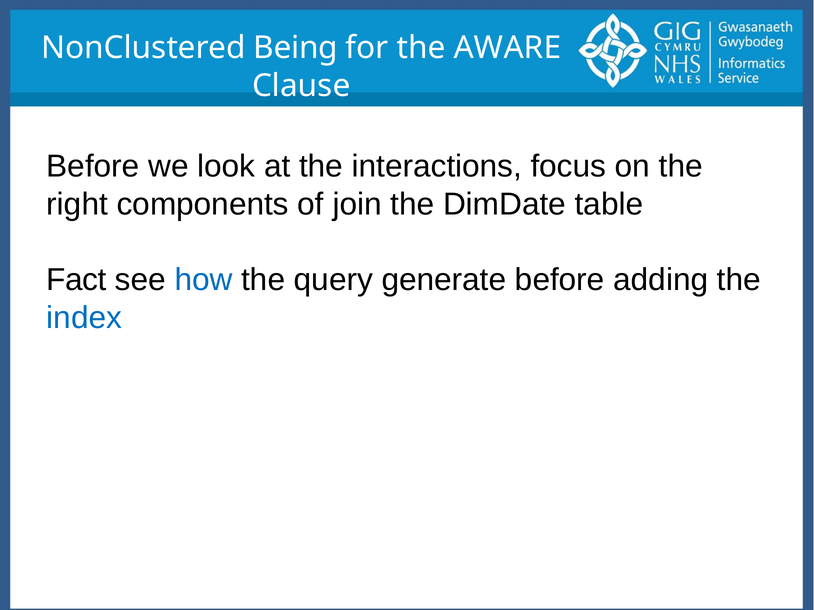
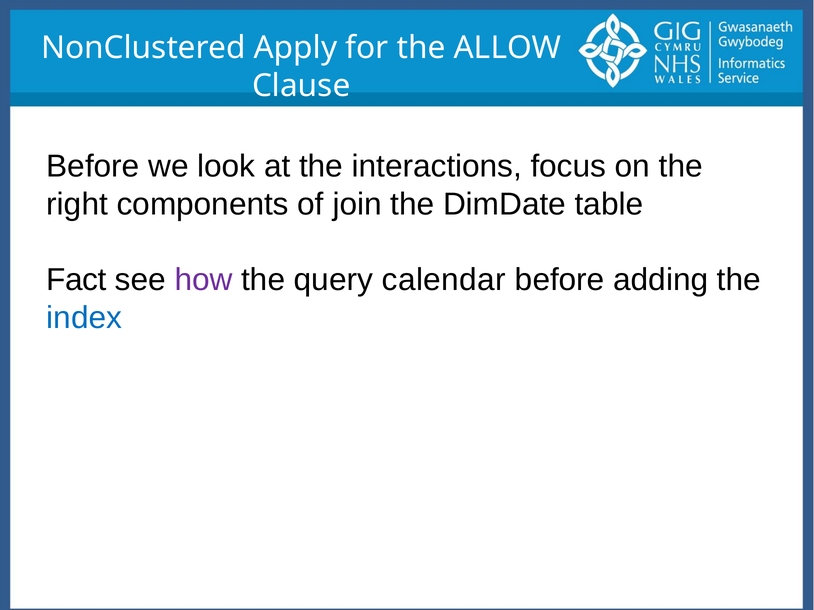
Being: Being -> Apply (295, 48)
AWARE: AWARE -> ALLOW (507, 48)
how colour: blue -> purple (204, 280)
generate: generate -> calendar (444, 280)
